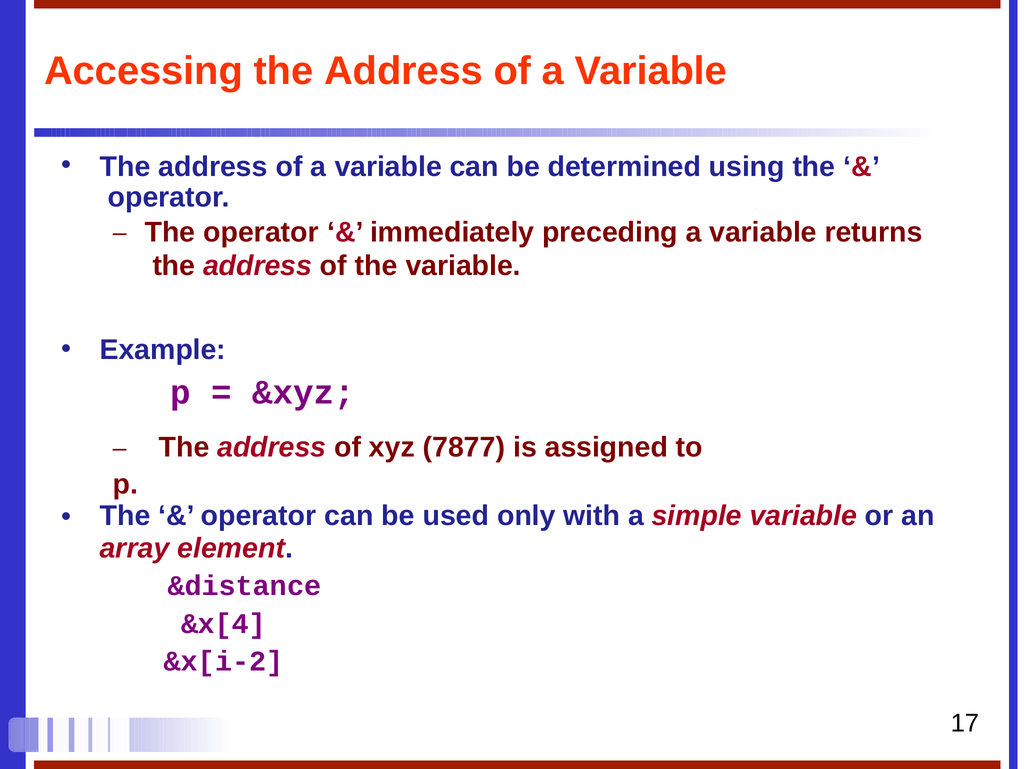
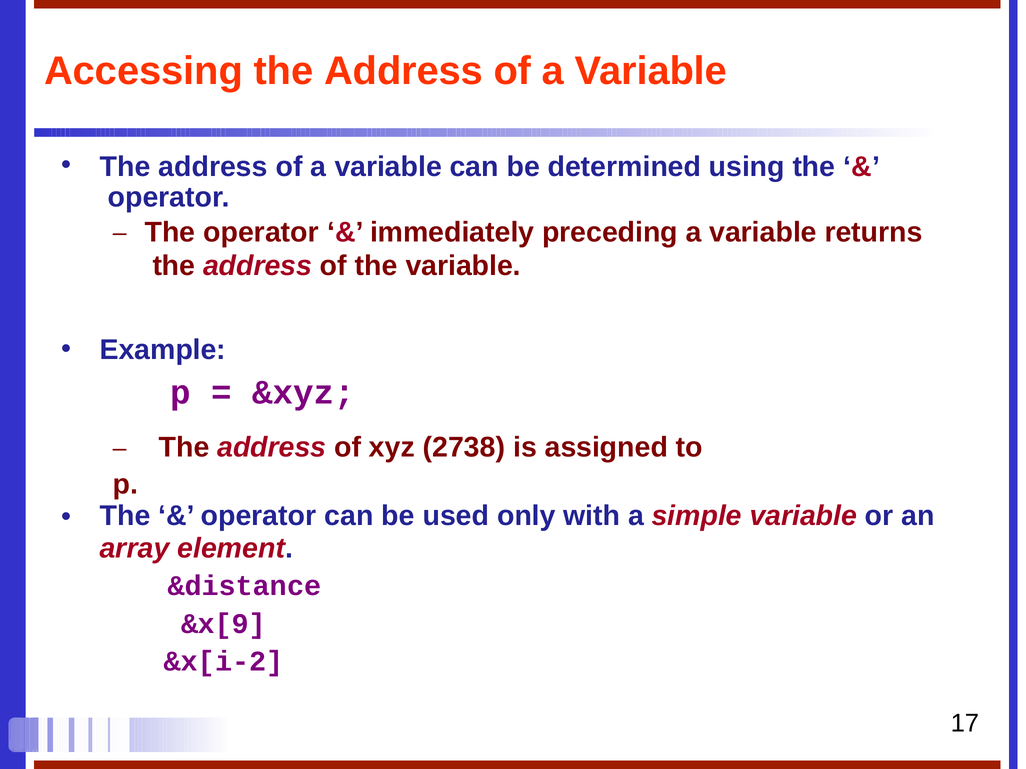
7877: 7877 -> 2738 (464, 448)
&x[4: &x[4 -> &x[9 (224, 624)
